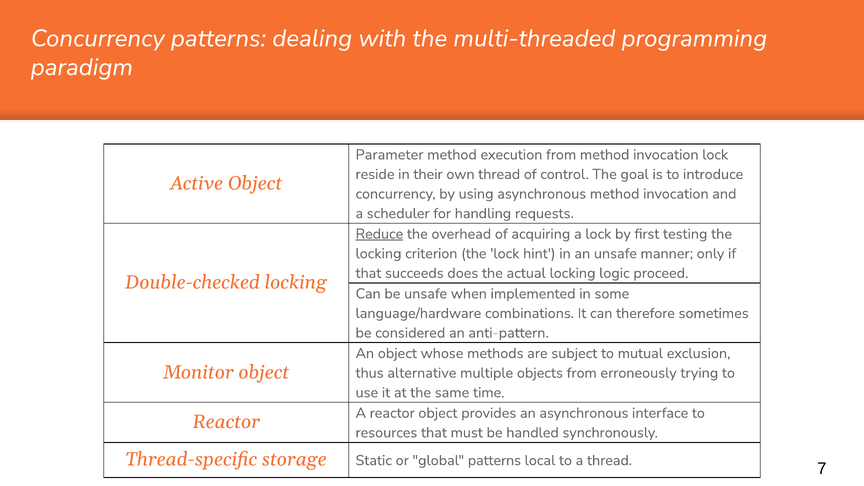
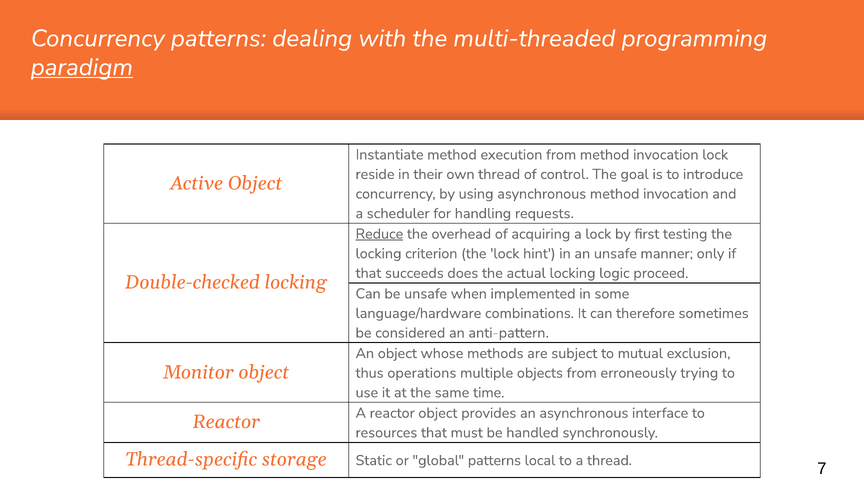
paradigm underline: none -> present (82, 67)
Parameter: Parameter -> Instantiate (390, 155)
alternative: alternative -> operations (422, 373)
